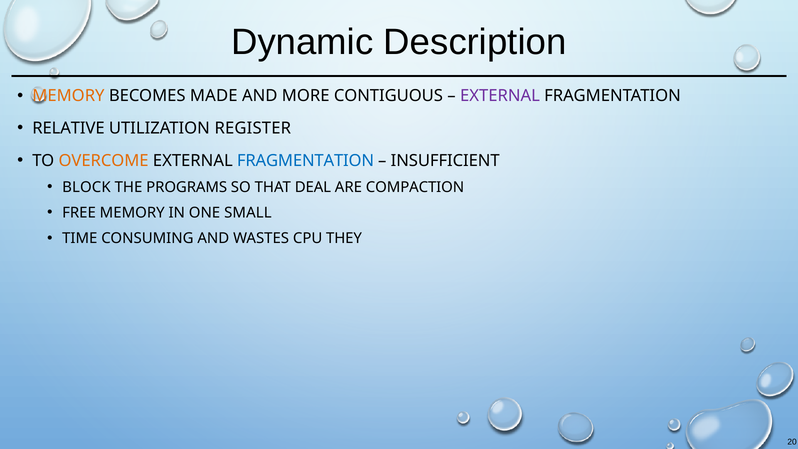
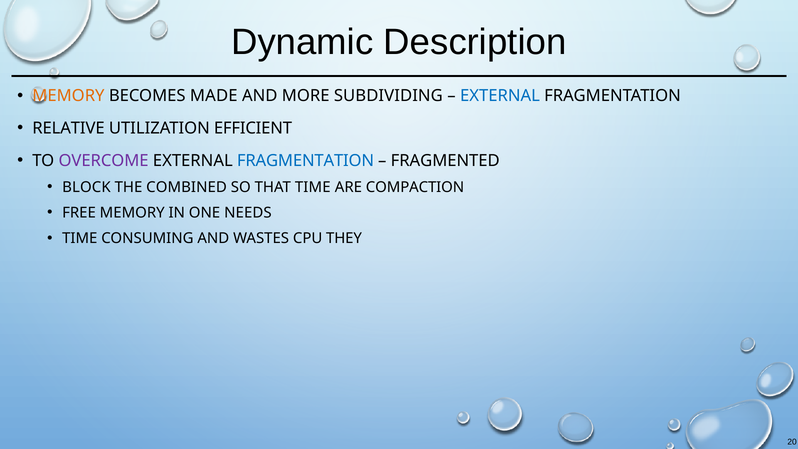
CONTIGUOUS: CONTIGUOUS -> SUBDIVIDING (388, 96)
EXTERNAL colour: purple -> blue (500, 96)
REGISTER: REGISTER -> EFFICIENT (253, 128)
OVERCOME colour: orange -> purple (104, 160)
INSUFFICIENT: INSUFFICIENT -> FRAGMENTED (445, 160)
PROGRAMS: PROGRAMS -> COMBINED (187, 187)
THAT DEAL: DEAL -> TIME (313, 187)
SMALL: SMALL -> NEEDS (248, 213)
